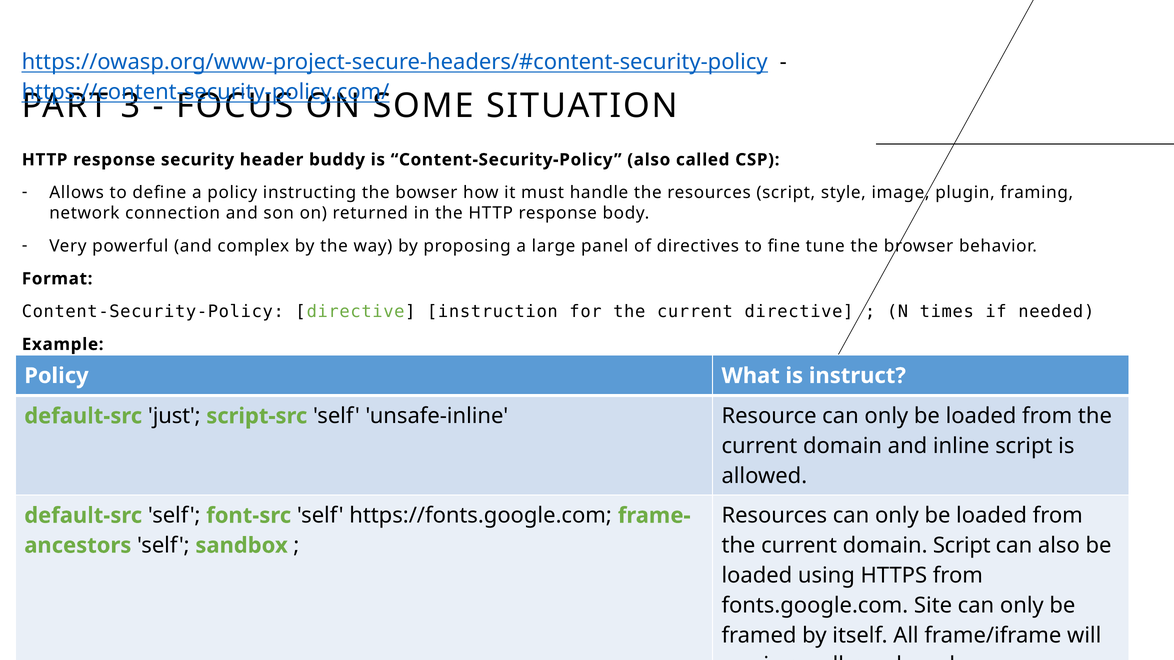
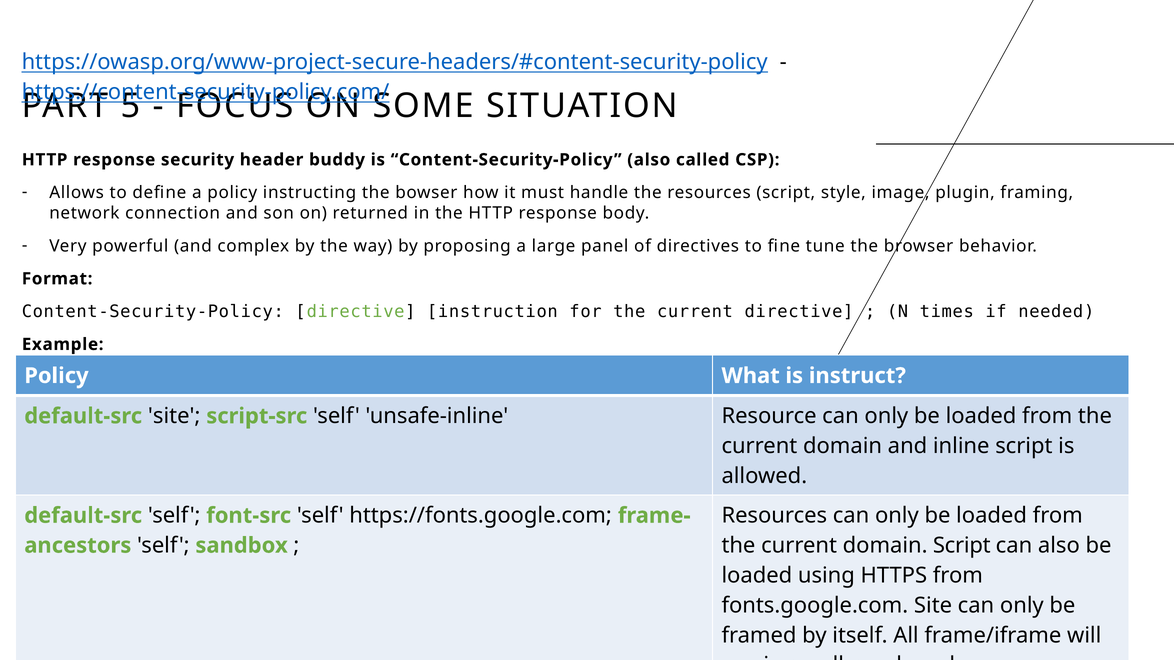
3: 3 -> 5 (131, 106)
default-src just: just -> site (174, 416)
